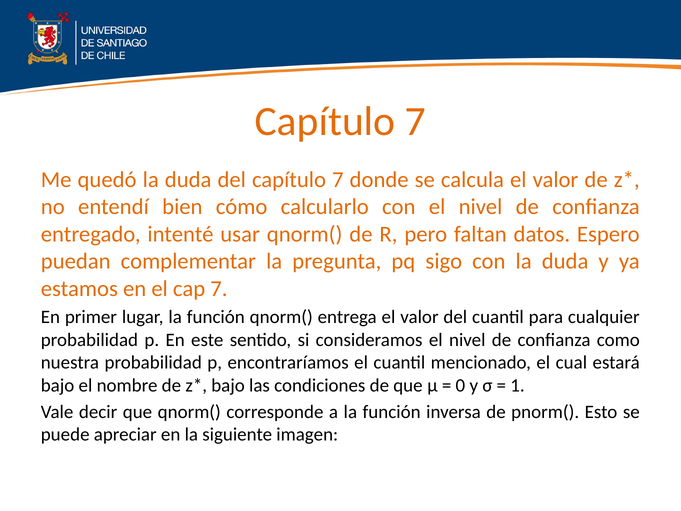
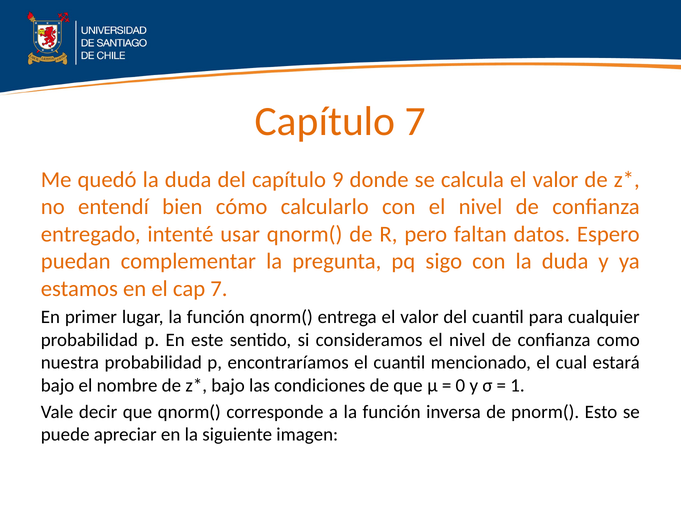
del capítulo 7: 7 -> 9 (338, 180)
